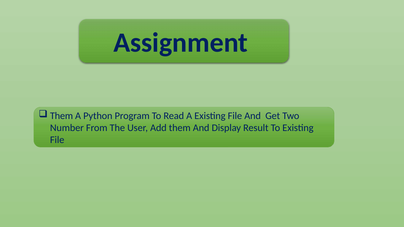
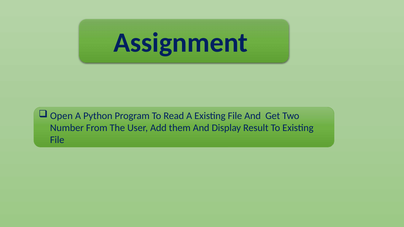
Them: Them -> Open (61, 116)
